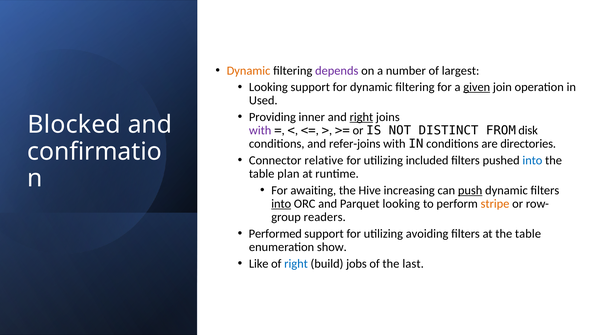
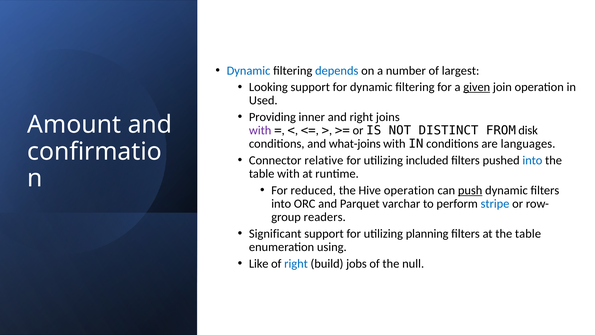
Dynamic colour: orange -> blue (249, 71)
depends colour: purple -> blue (337, 71)
right underline: present -> none (361, 117)
Blocked: Blocked -> Amount (74, 125)
refer-joins: refer-joins -> what-joins (355, 144)
directories: directories -> languages (528, 144)
table plan: plan -> with (288, 174)
awaiting: awaiting -> reduced (313, 190)
Hive increasing: increasing -> operation (409, 190)
into underline: present -> none (281, 204)
Parquet looking: looking -> varchar (401, 204)
stripe colour: orange -> blue (495, 204)
Performed: Performed -> Significant (275, 233)
avoiding: avoiding -> planning (427, 233)
show: show -> using (332, 247)
last: last -> null (413, 263)
